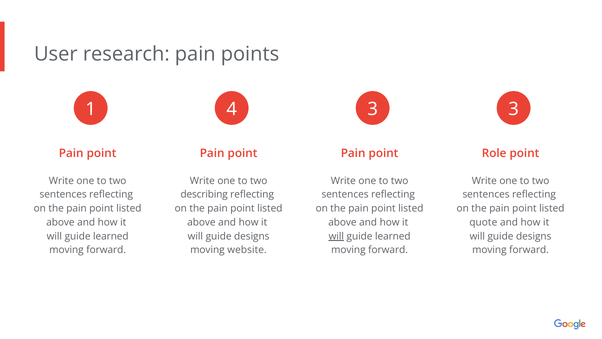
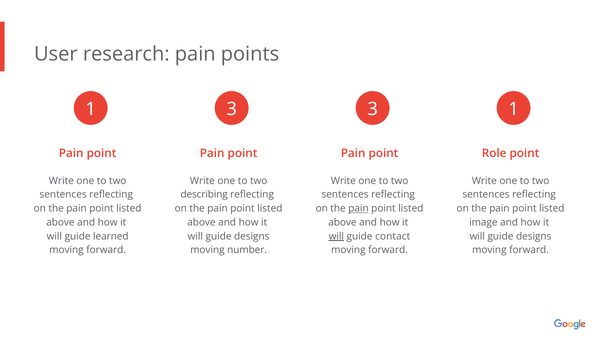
1 4: 4 -> 3 (232, 109)
3 3: 3 -> 1 (514, 109)
pain underline: none -> present (358, 208)
quote: quote -> image (483, 222)
learned: learned -> contact (393, 236)
website: website -> number (247, 250)
